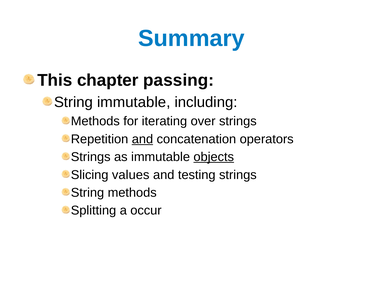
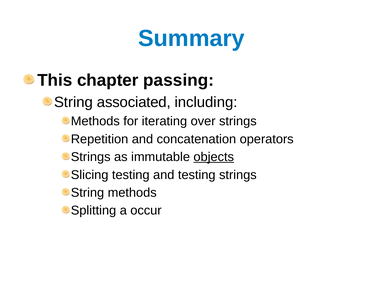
String immutable: immutable -> associated (134, 102)
and underline: present -> none (142, 139)
Slicing values: values -> testing (131, 175)
